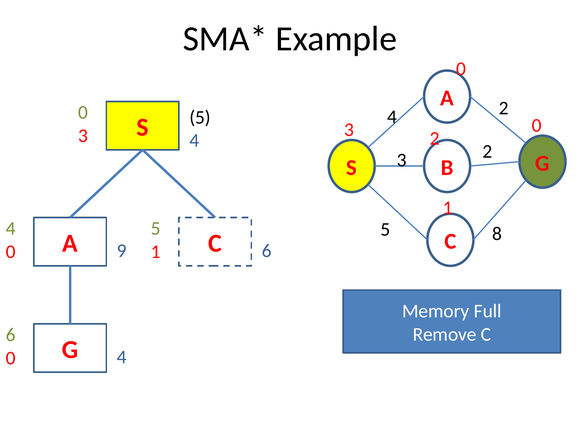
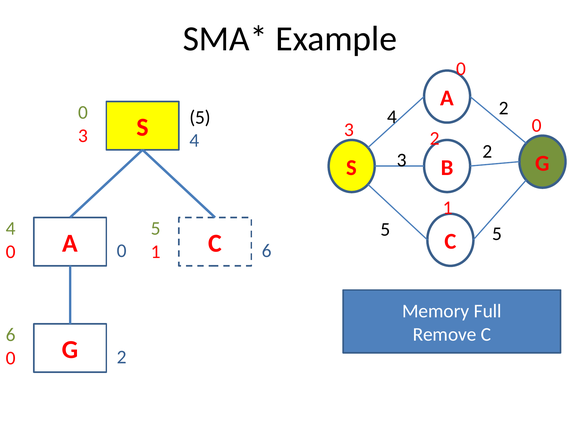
5 8: 8 -> 5 (497, 234)
9: 9 -> 0 (122, 251)
0 4: 4 -> 2 (122, 357)
